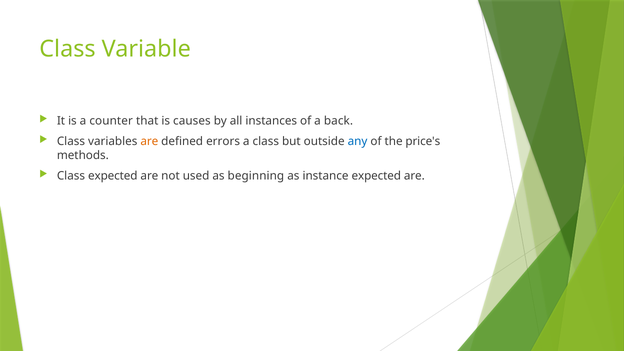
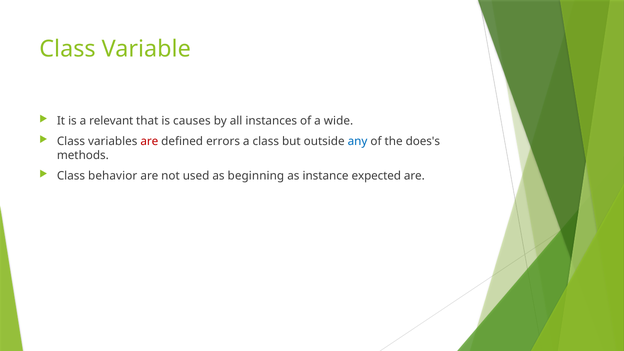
counter: counter -> relevant (111, 121)
back: back -> wide (339, 121)
are colour: orange -> red (149, 141)
price's: price's -> does's (423, 141)
Class expected: expected -> behavior (113, 176)
